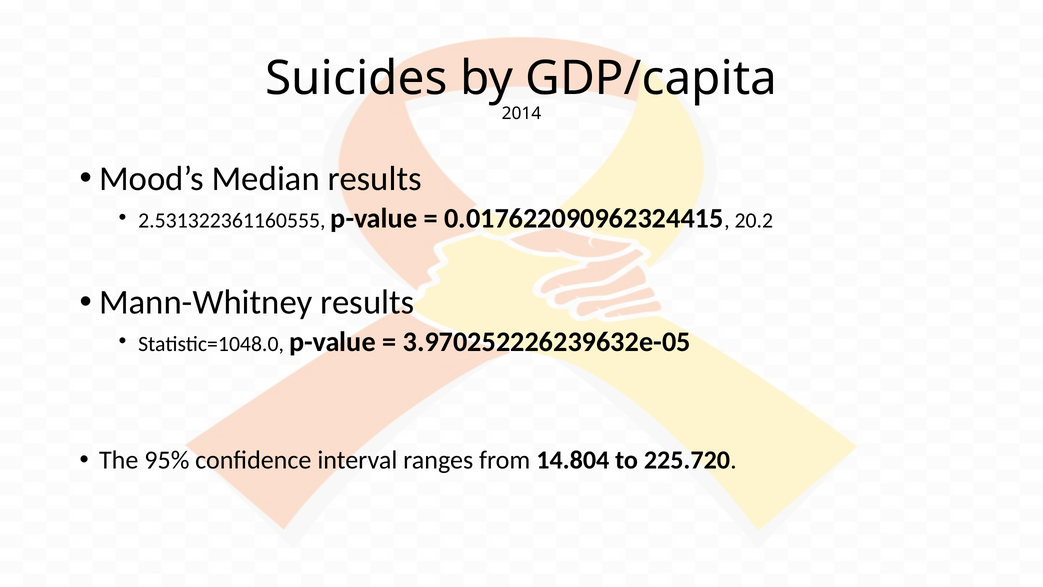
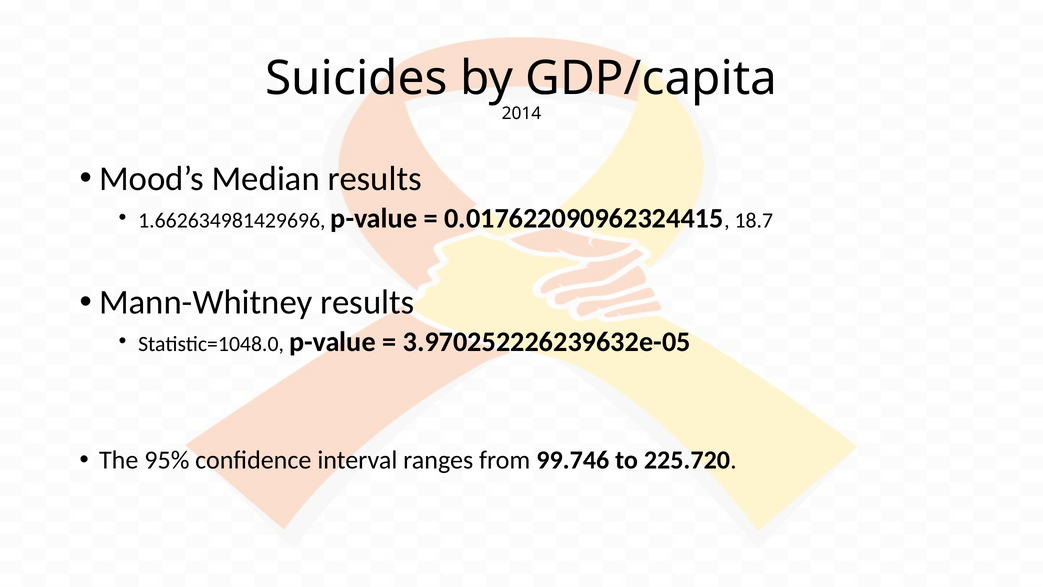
2.531322361160555: 2.531322361160555 -> 1.662634981429696 (232, 220)
20.2: 20.2 -> 18.7 (754, 220)
14.804: 14.804 -> 99.746 (573, 460)
